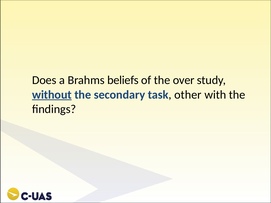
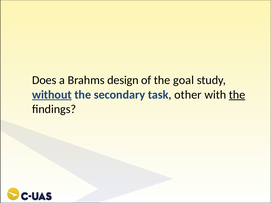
beliefs: beliefs -> design (123, 80)
over: over -> goal (184, 80)
the underline: none -> present (237, 95)
